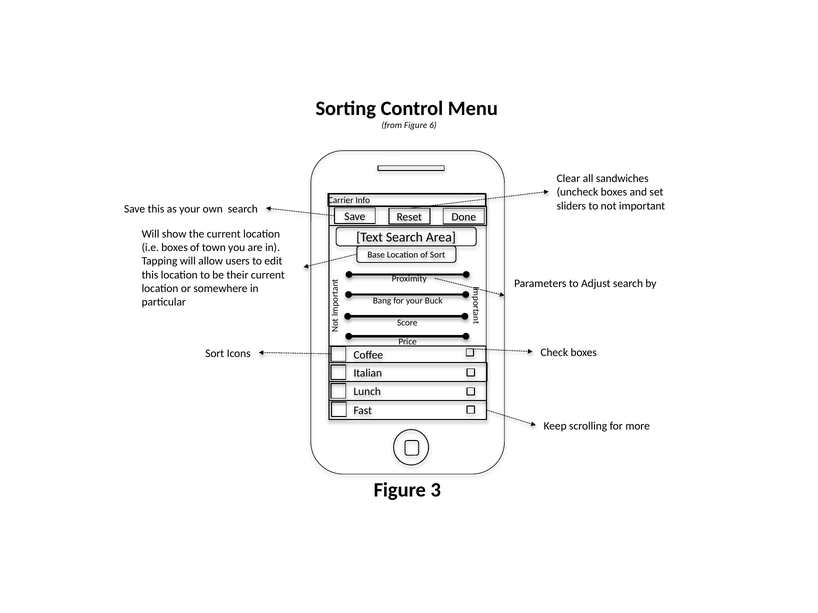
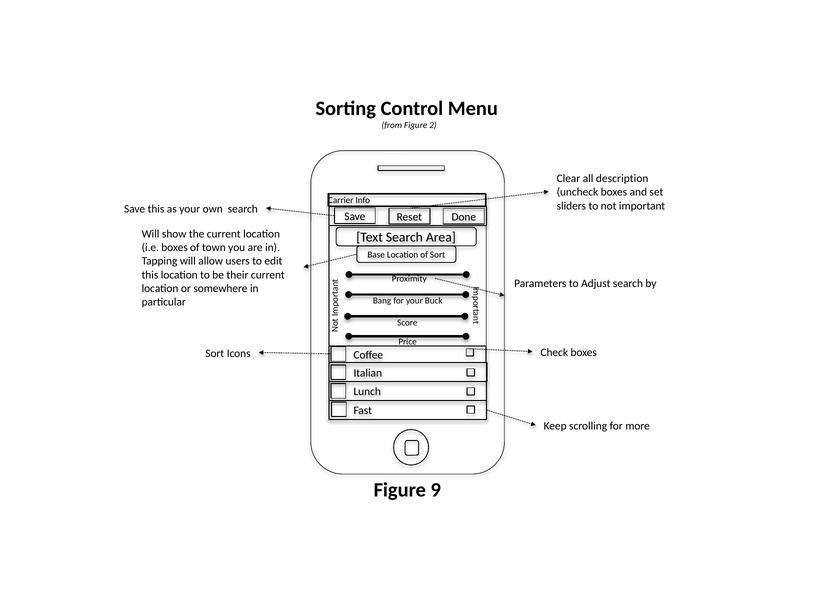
6: 6 -> 2 (433, 125)
sandwiches: sandwiches -> description (622, 179)
3: 3 -> 9 (436, 490)
